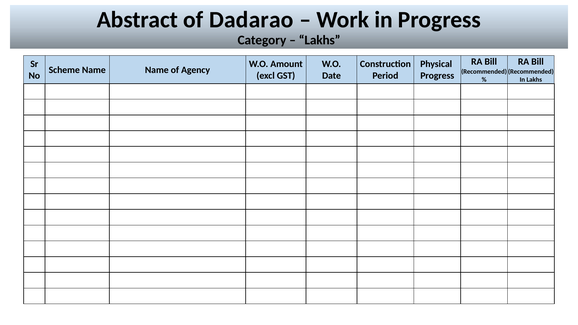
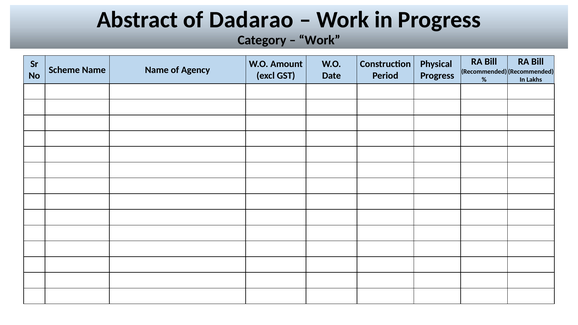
Lakhs: Lakhs -> Work (320, 40)
